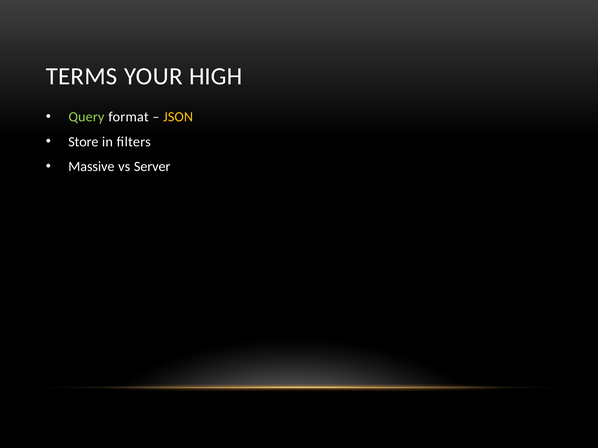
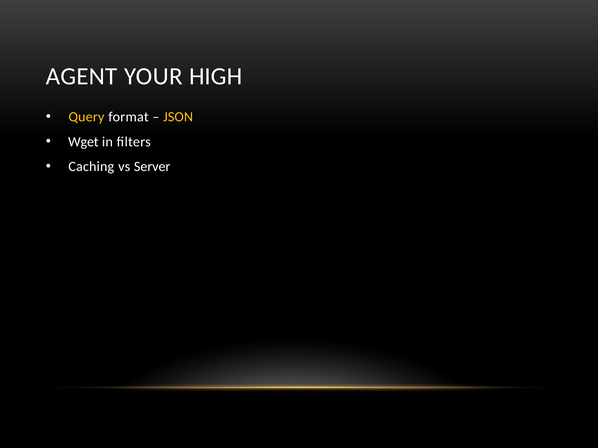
TERMS: TERMS -> AGENT (82, 76)
Query colour: light green -> yellow (86, 117)
Store: Store -> Wget (83, 142)
Massive: Massive -> Caching (91, 167)
